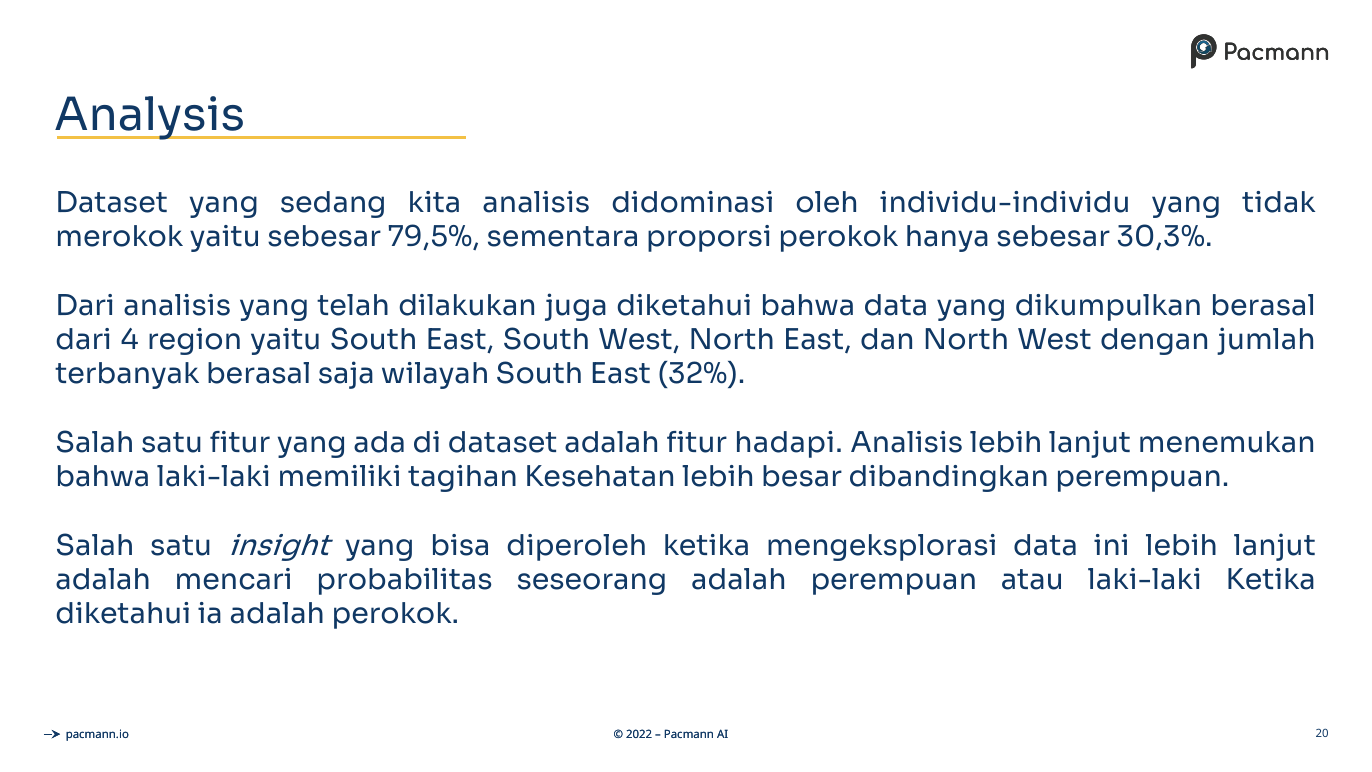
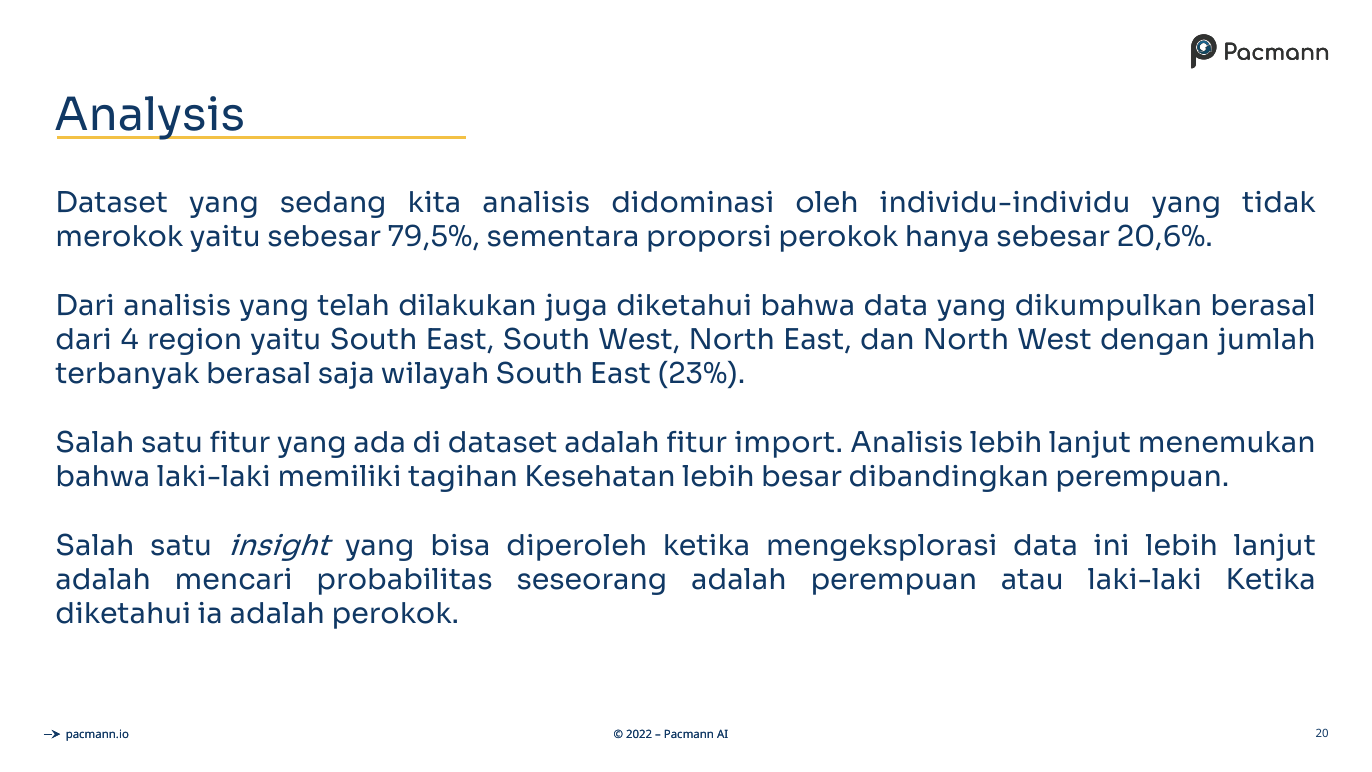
30,3%: 30,3% -> 20,6% (1165, 237)
32%: 32% -> 23% (701, 374)
hadapi: hadapi -> import (789, 443)
